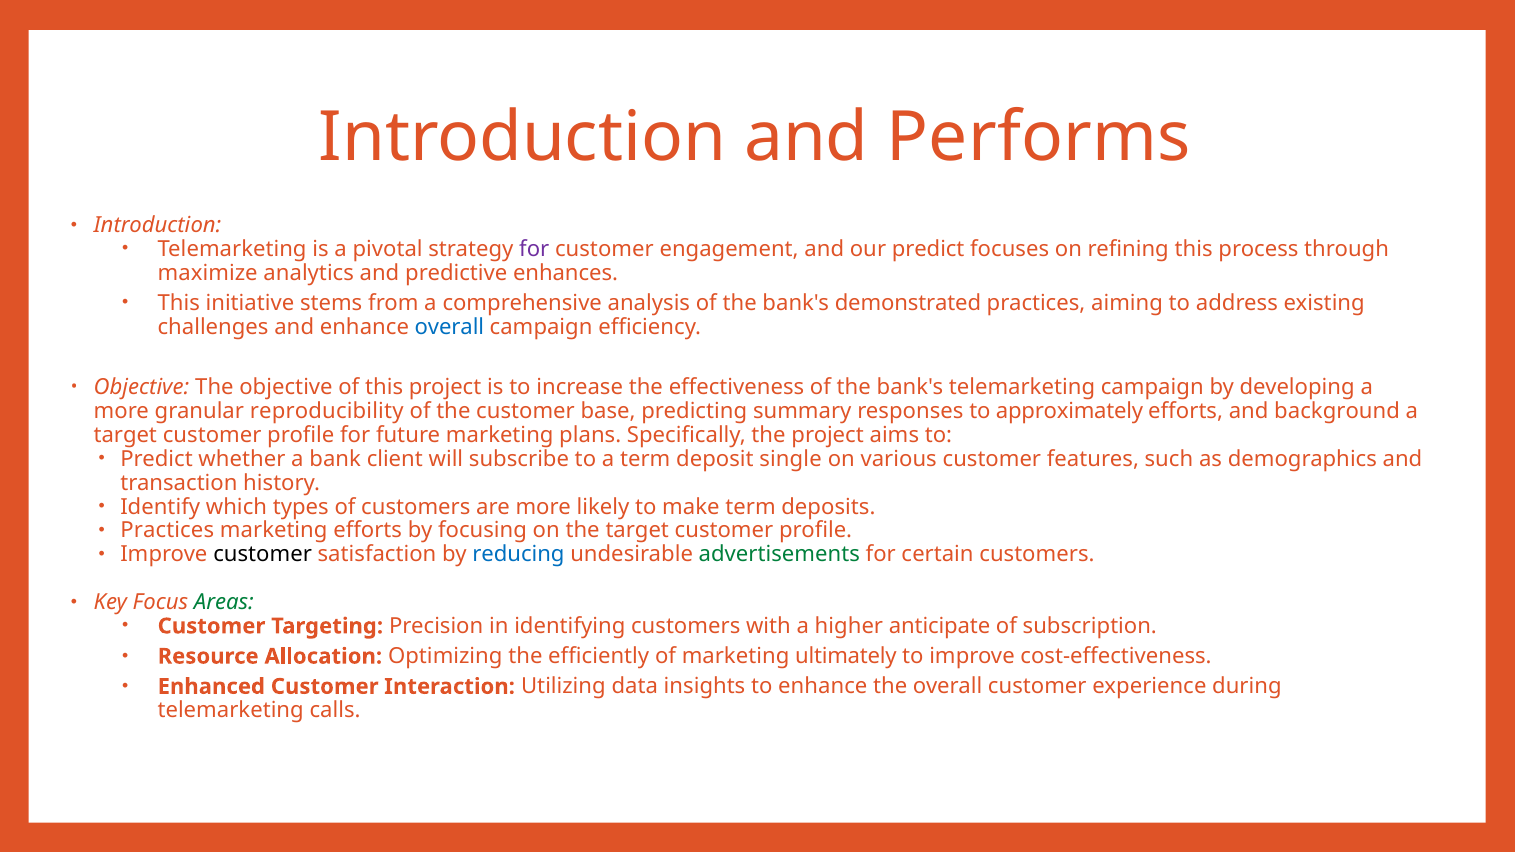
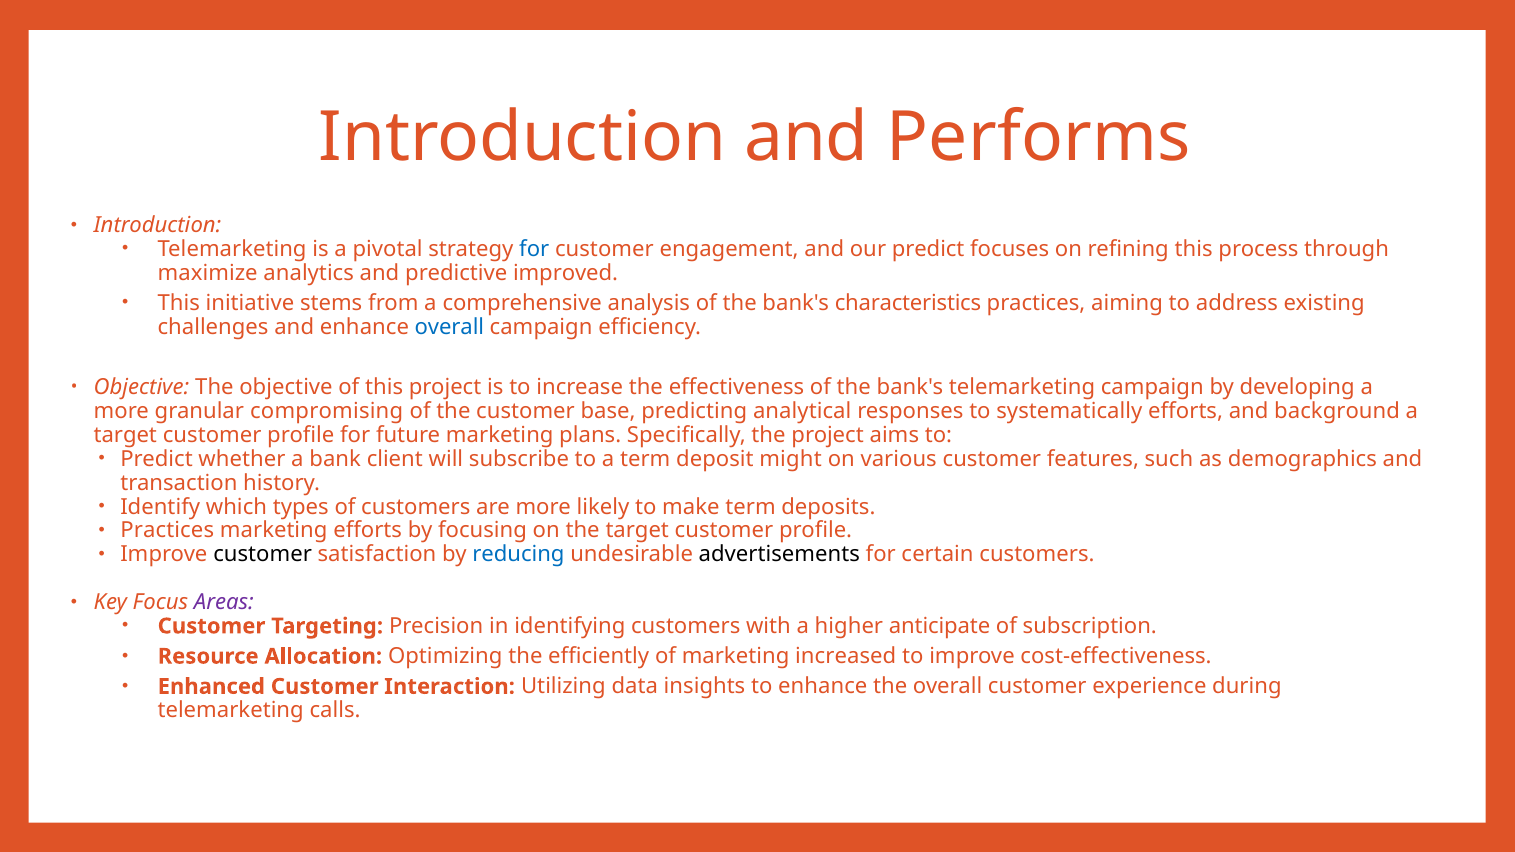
for colour: purple -> blue (534, 249)
enhances: enhances -> improved (566, 273)
demonstrated: demonstrated -> characteristics (908, 303)
reproducibility: reproducibility -> compromising (327, 411)
summary: summary -> analytical (802, 411)
approximately: approximately -> systematically (1069, 411)
single: single -> might (791, 459)
advertisements colour: green -> black (779, 555)
Areas colour: green -> purple (224, 602)
ultimately: ultimately -> increased (846, 656)
